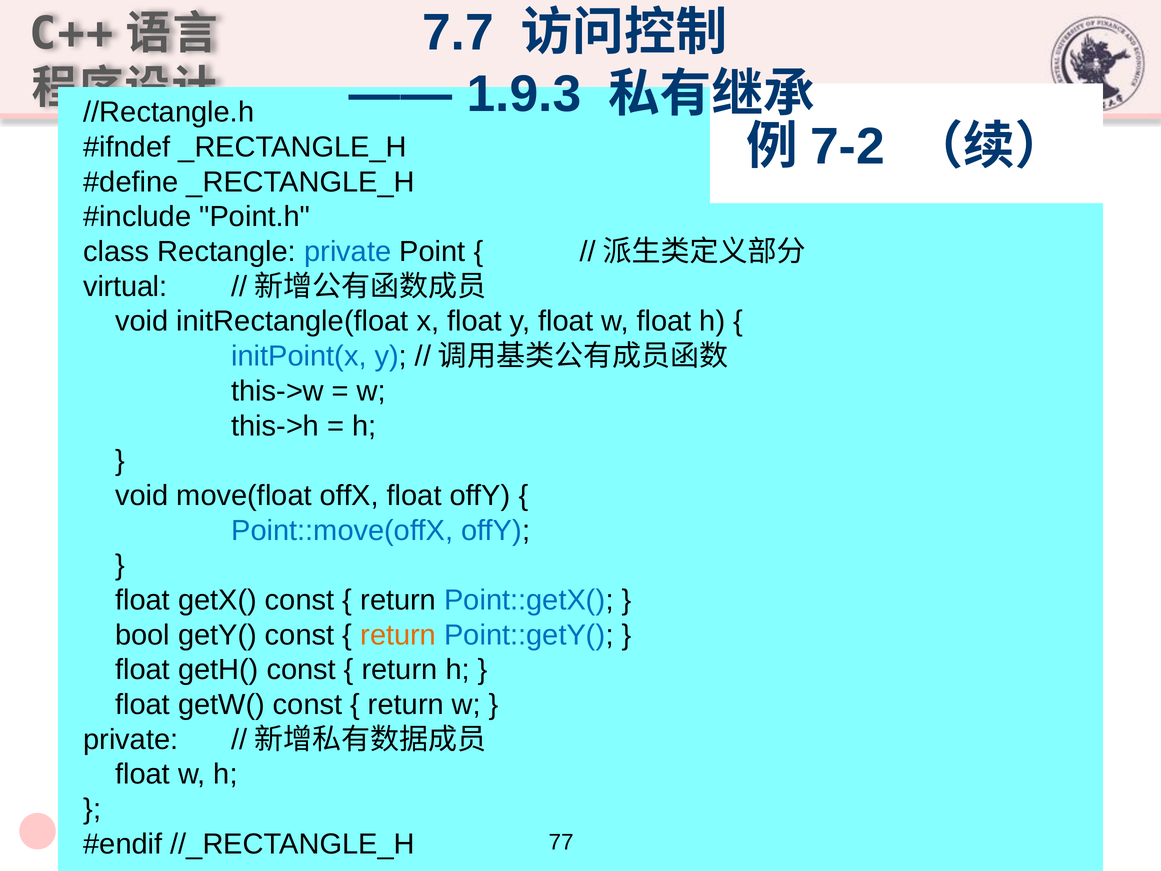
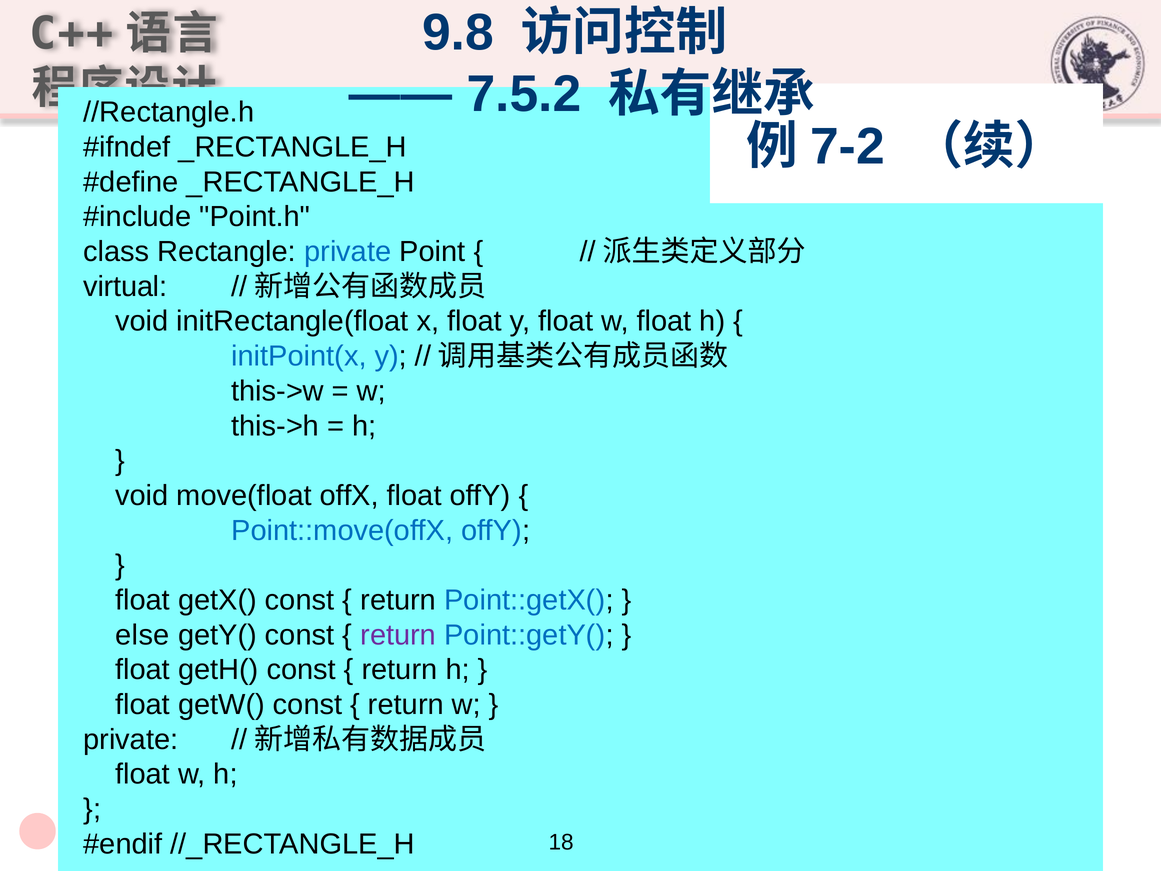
7.7: 7.7 -> 9.8 (458, 32)
1.9.3: 1.9.3 -> 7.5.2 (524, 94)
bool: bool -> else (142, 635)
return colour: orange -> purple (398, 635)
77: 77 -> 18 (561, 842)
